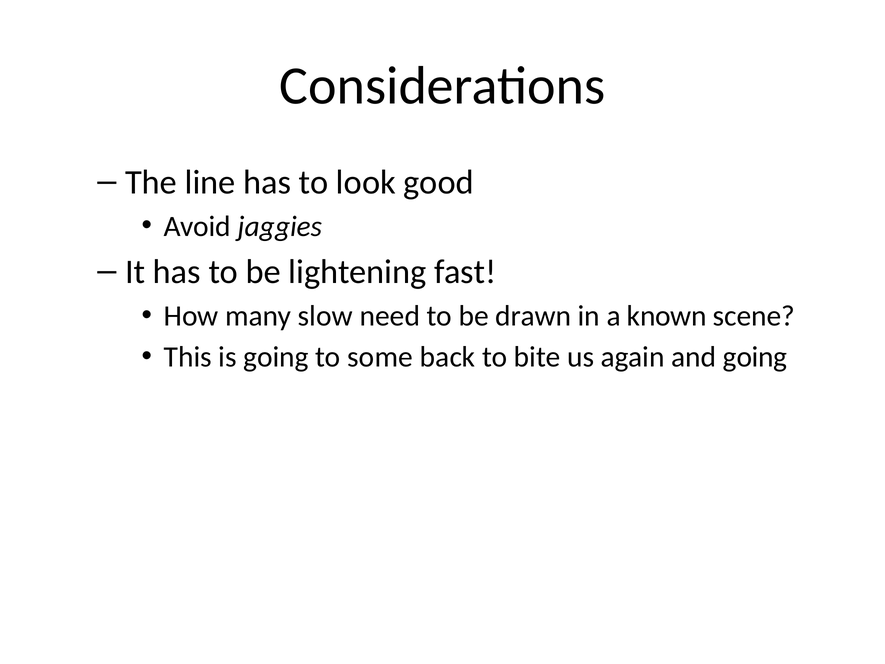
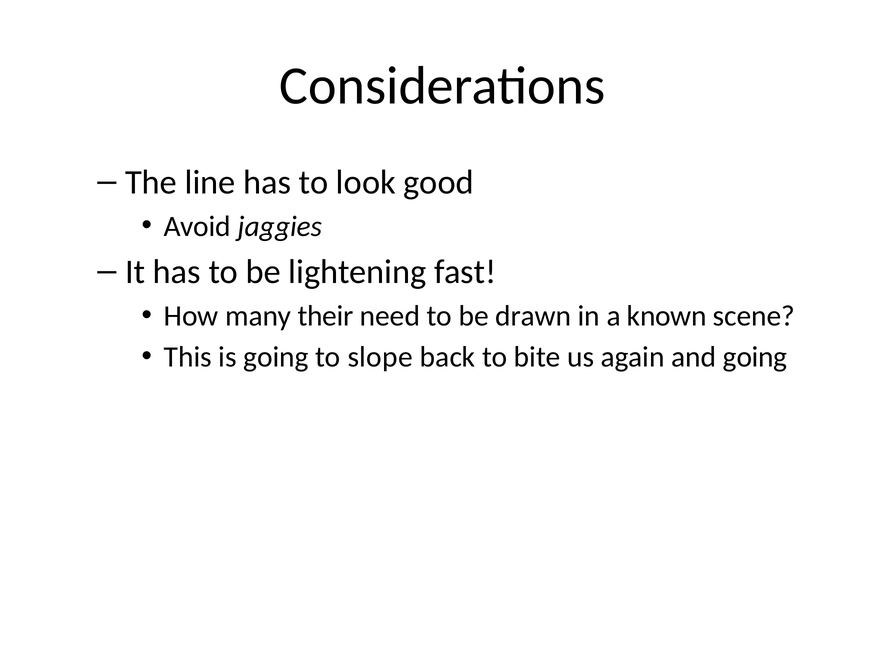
slow: slow -> their (326, 316)
some: some -> slope (380, 357)
